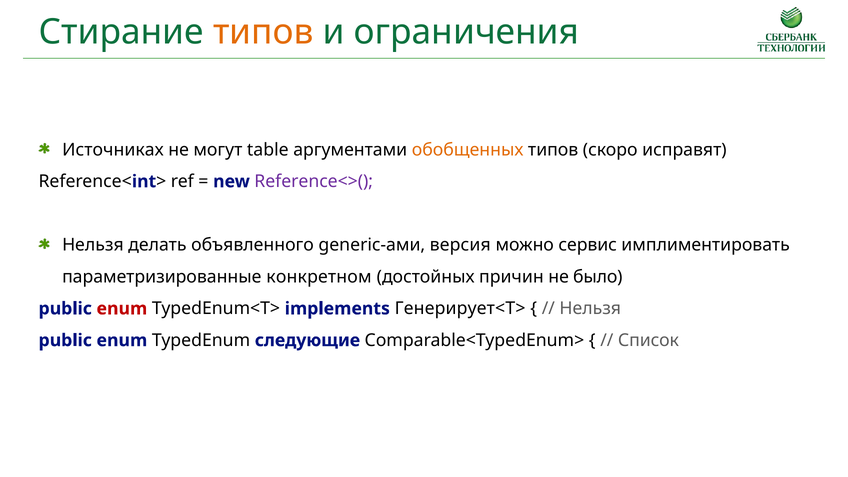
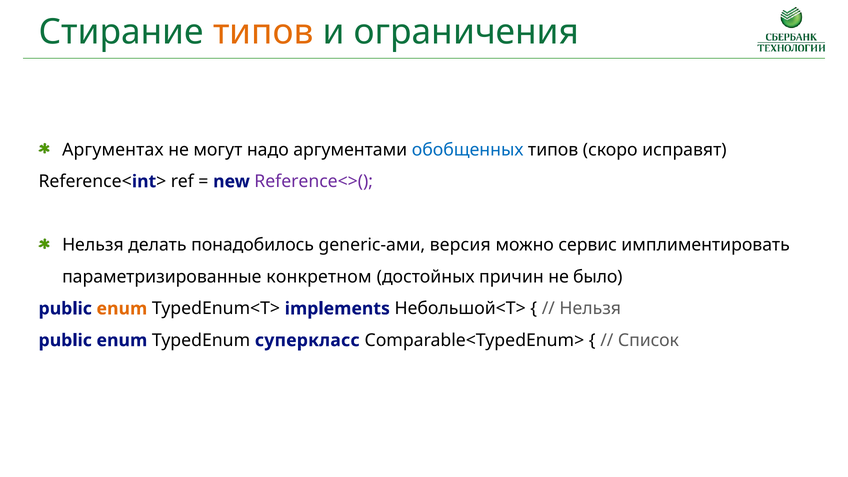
Источниках: Источниках -> Аргументах (113, 150)
table: table -> надо (268, 150)
обобщенных colour: orange -> blue (468, 150)
объявленного: объявленного -> понадобилось (253, 245)
enum colour: red -> orange (122, 309)
Генерирует<T>: Генерирует<T> -> Небольшой<T> (460, 309)
следующие: следующие -> суперкласс (307, 340)
